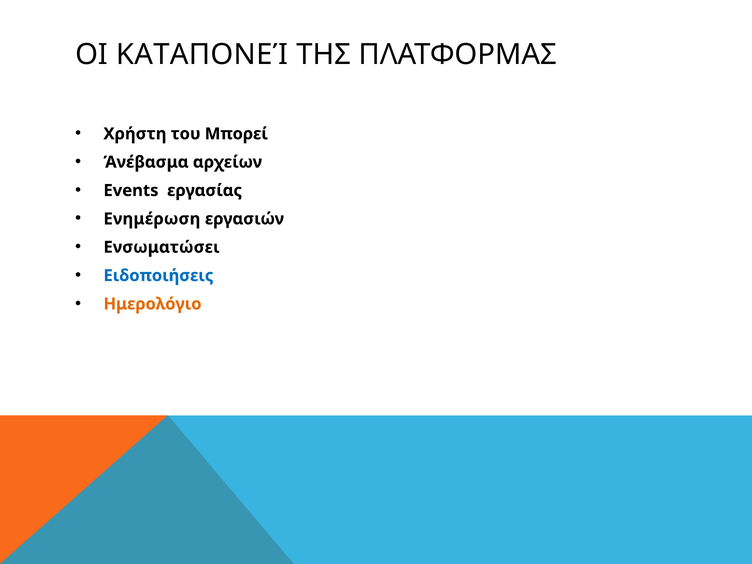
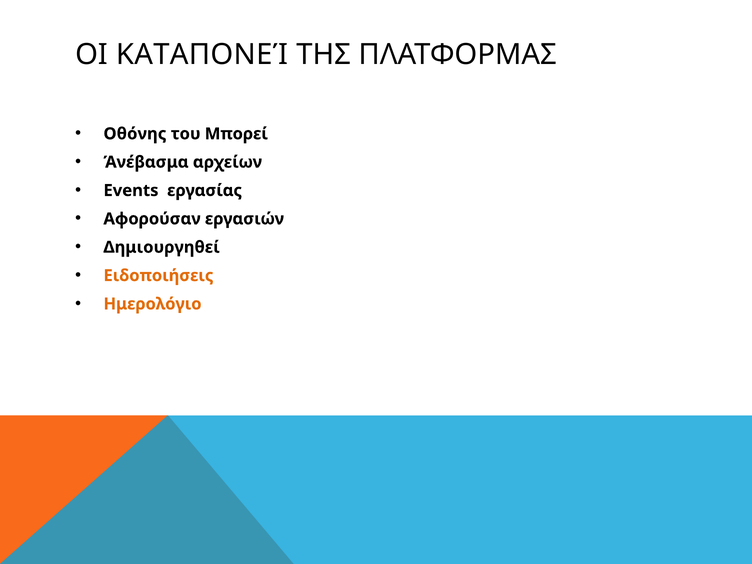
Χρήστη: Χρήστη -> Οθόνης (135, 134)
Ενημέρωση: Ενημέρωση -> Αφορούσαν (152, 219)
Ενσωματώσει: Ενσωματώσει -> Δημιουργηθεί (162, 247)
Ειδοποιήσεις colour: blue -> orange (158, 276)
